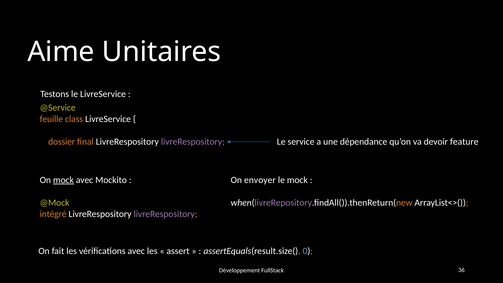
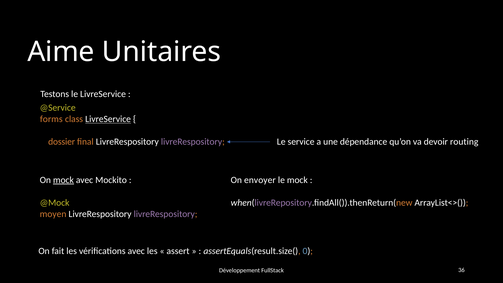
feuille: feuille -> forms (51, 119)
LivreService underline: none -> present (108, 119)
feature: feature -> routing (464, 142)
intégré: intégré -> moyen (53, 214)
